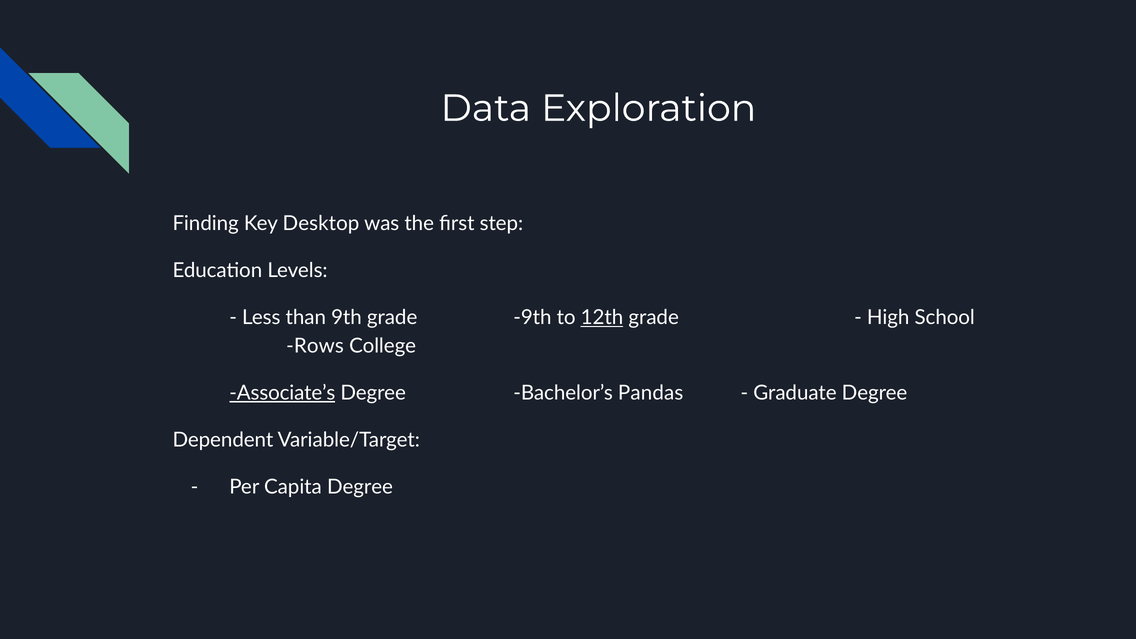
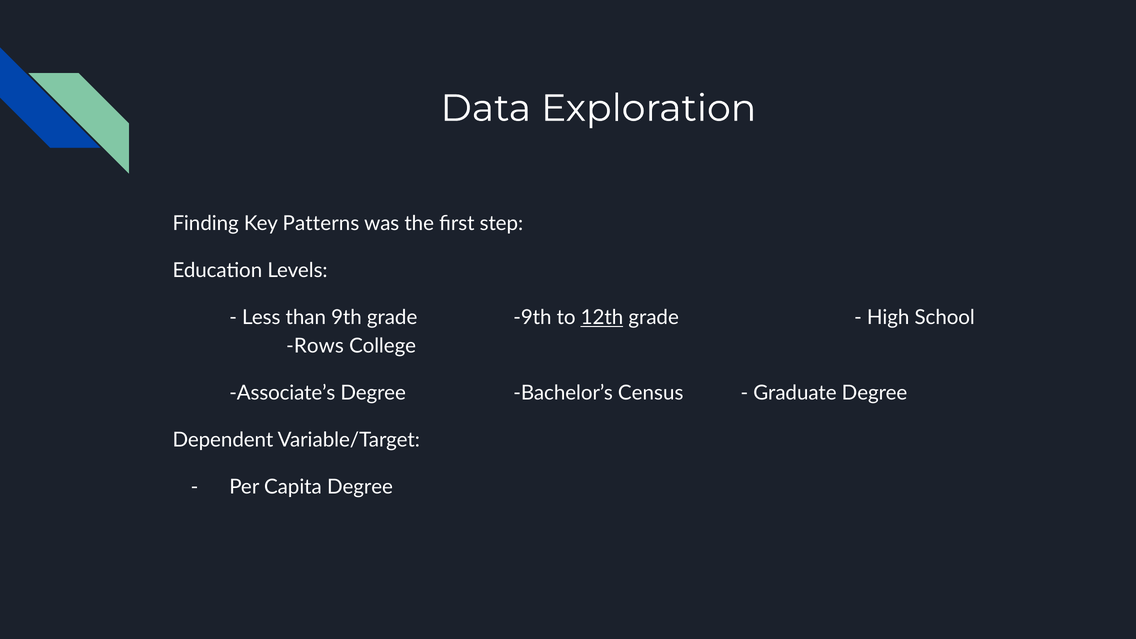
Desktop: Desktop -> Patterns (321, 223)
Associate’s underline: present -> none (282, 393)
Pandas: Pandas -> Census (651, 393)
